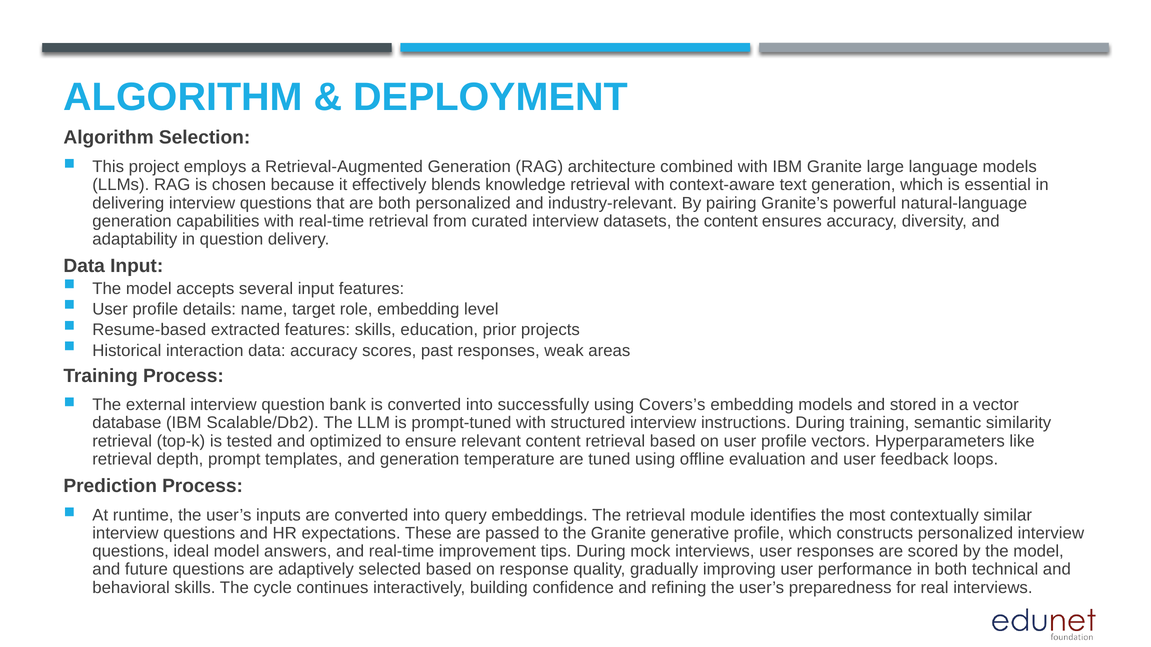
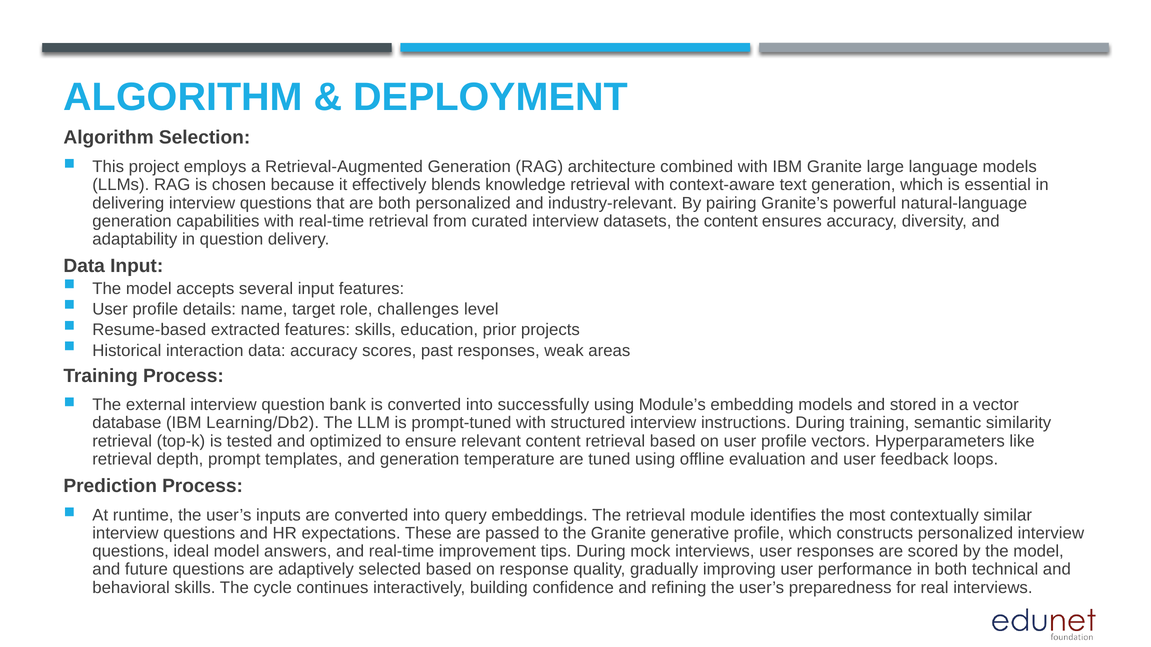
role embedding: embedding -> challenges (418, 309)
Covers’s: Covers’s -> Module’s (672, 405)
Scalable/Db2: Scalable/Db2 -> Learning/Db2 (263, 423)
